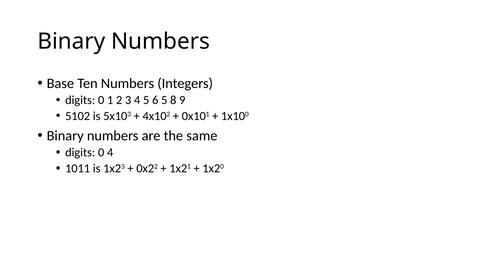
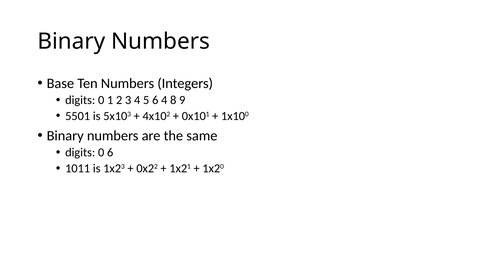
6 5: 5 -> 4 (164, 100)
5102: 5102 -> 5501 (78, 116)
0 4: 4 -> 6 (110, 152)
